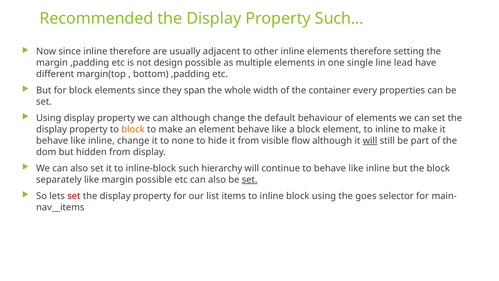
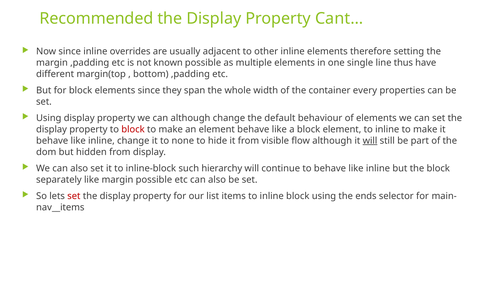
Such…: Such… -> Cant… (339, 18)
inline therefore: therefore -> overrides (130, 52)
design: design -> known (168, 63)
lead: lead -> thus (403, 63)
block colour: orange -> red (133, 129)
set underline: present -> none (250, 179)
goes: goes -> ends (366, 196)
